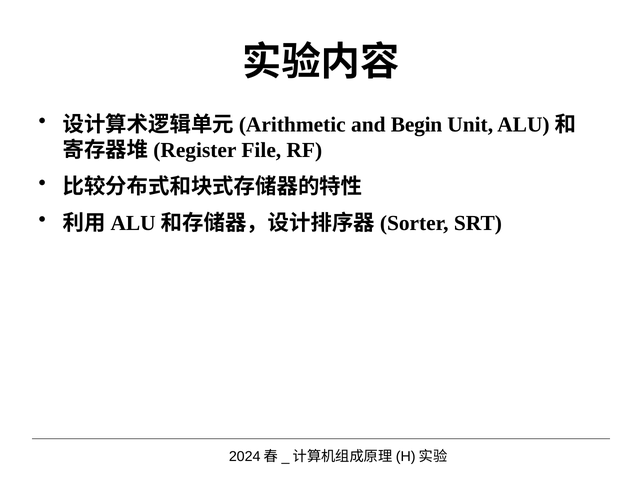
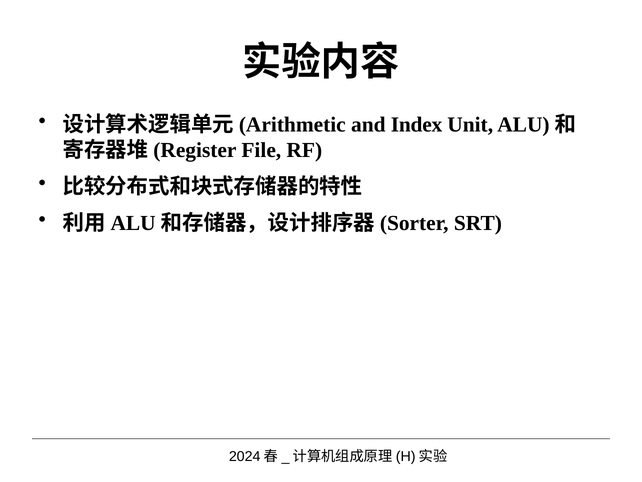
Begin: Begin -> Index (417, 125)
